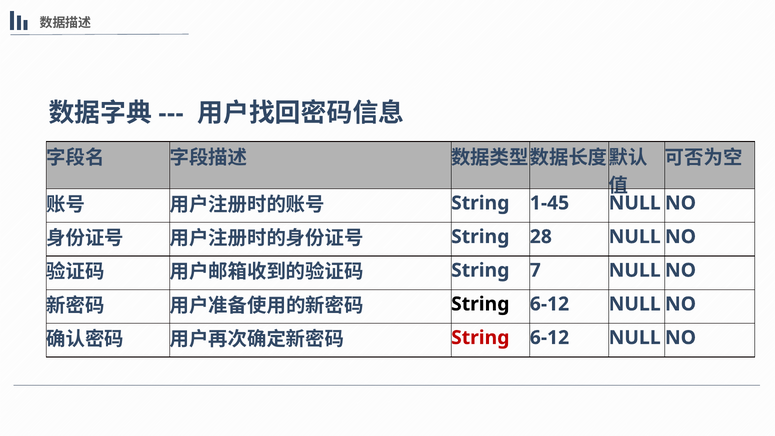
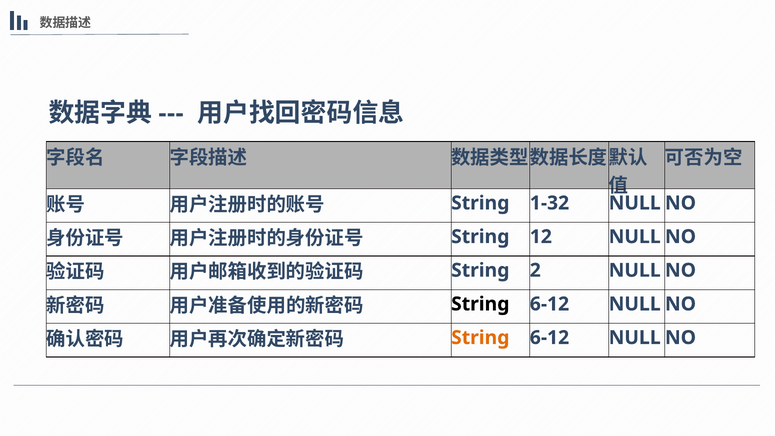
1-45: 1-45 -> 1-32 (549, 203)
28: 28 -> 12 (541, 237)
7: 7 -> 2 (535, 270)
String colour: red -> orange (480, 338)
